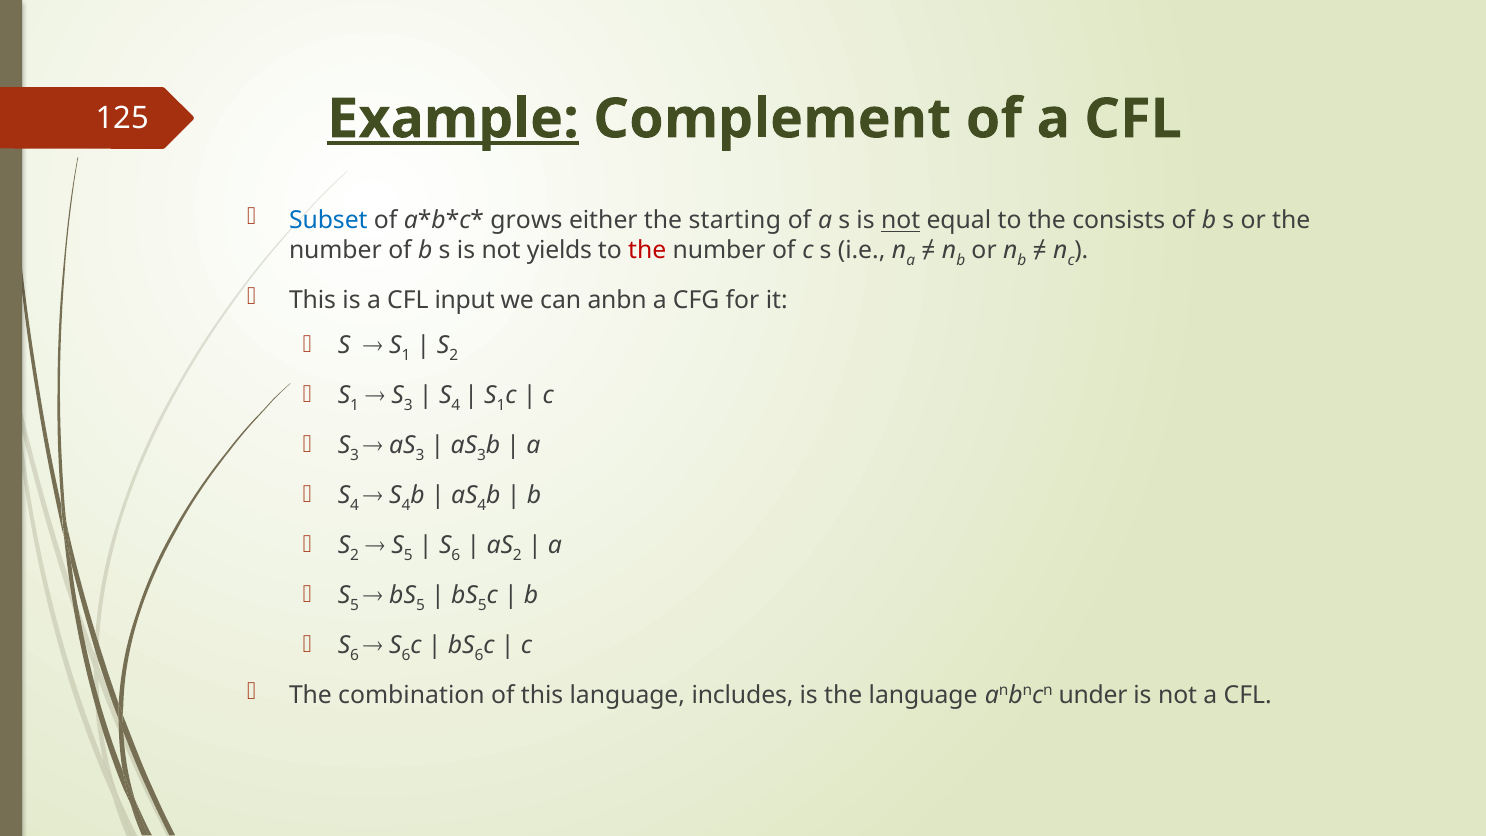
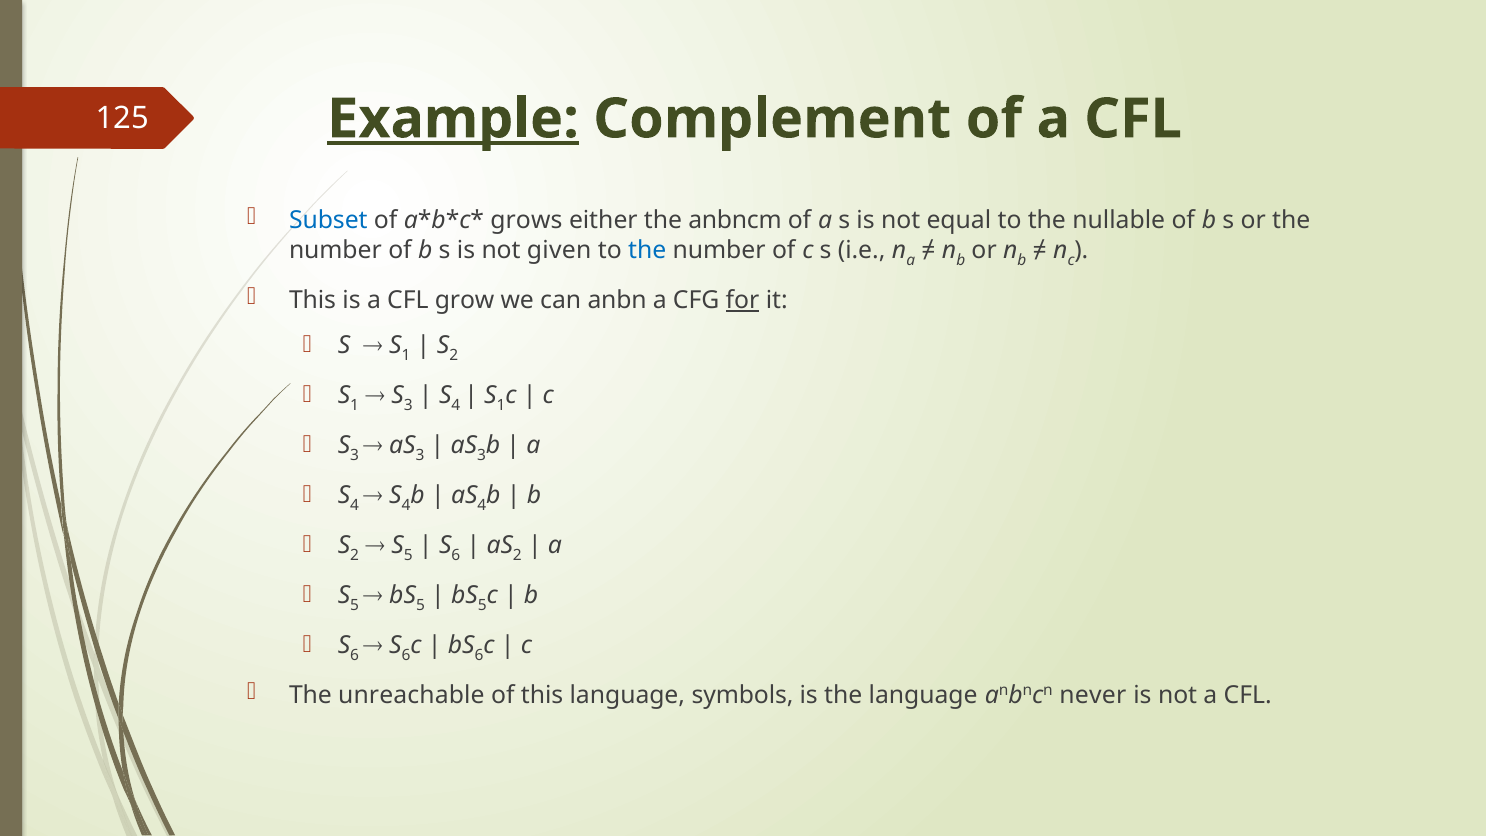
starting: starting -> anbncm (735, 221)
not underline: present -> none (901, 221)
consists: consists -> nullable (1119, 221)
yields: yields -> given (559, 250)
the colour: red -> blue (647, 250)
input: input -> grow (465, 300)
for underline: none -> present (743, 300)
combination: combination -> unreachable (411, 695)
includes: includes -> symbols (742, 695)
under: under -> never (1093, 695)
